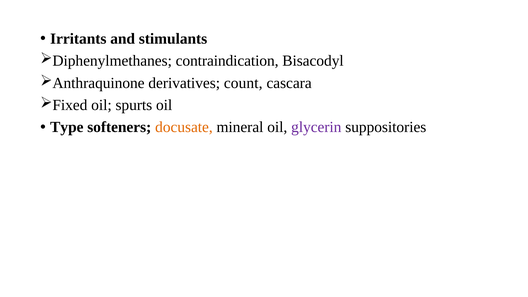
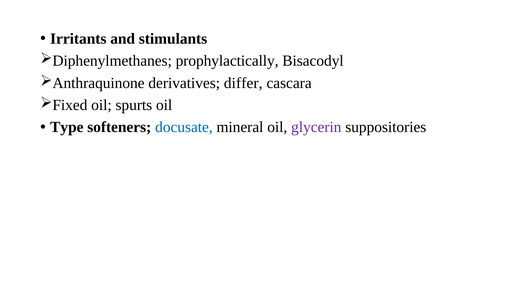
contraindication: contraindication -> prophylactically (227, 61)
count: count -> differ (243, 83)
docusate colour: orange -> blue (184, 127)
